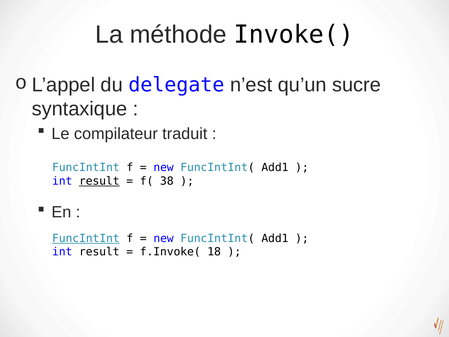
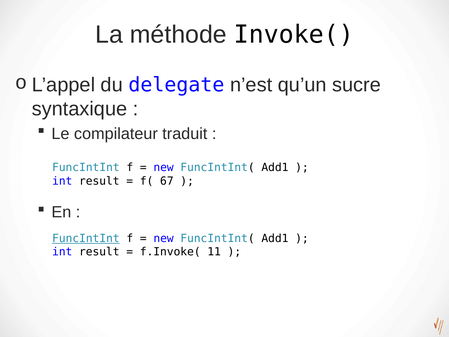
result underline: present -> none (99, 181)
38: 38 -> 67 (167, 181)
18: 18 -> 11 (214, 252)
